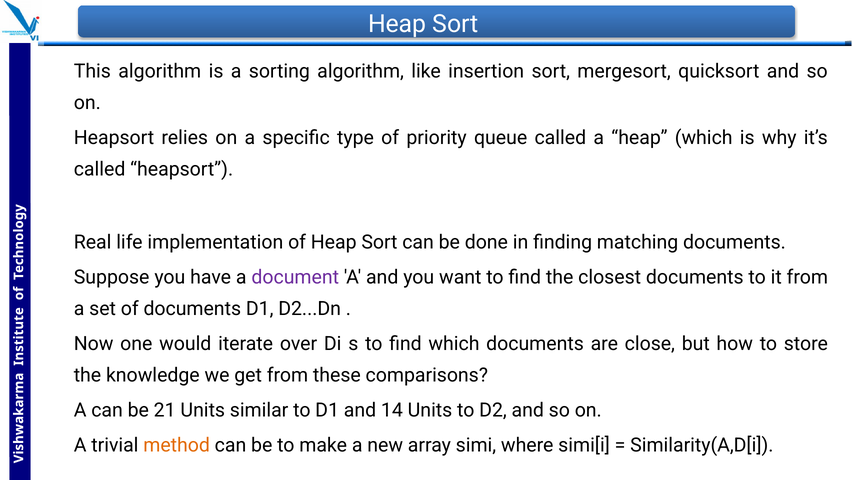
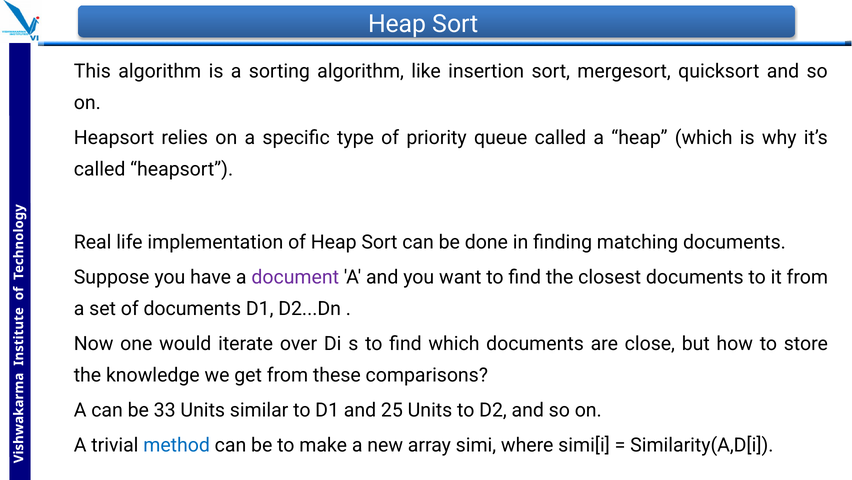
21: 21 -> 33 (165, 410)
14: 14 -> 25 (392, 410)
method colour: orange -> blue (177, 444)
